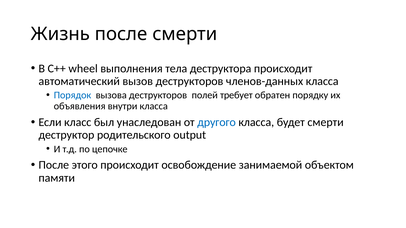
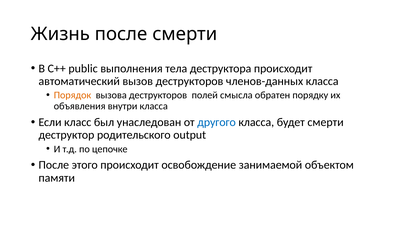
wheel: wheel -> public (83, 69)
Порядок colour: blue -> orange (72, 95)
требует: требует -> смысла (236, 95)
